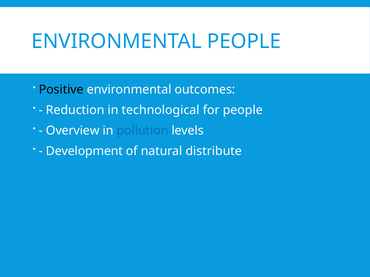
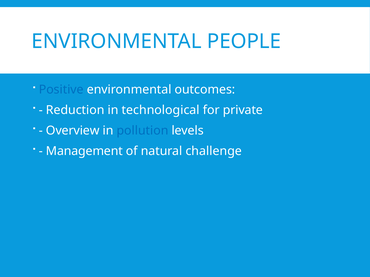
Positive colour: black -> blue (61, 90)
for people: people -> private (243, 110)
Development: Development -> Management (84, 151)
distribute: distribute -> challenge (214, 151)
